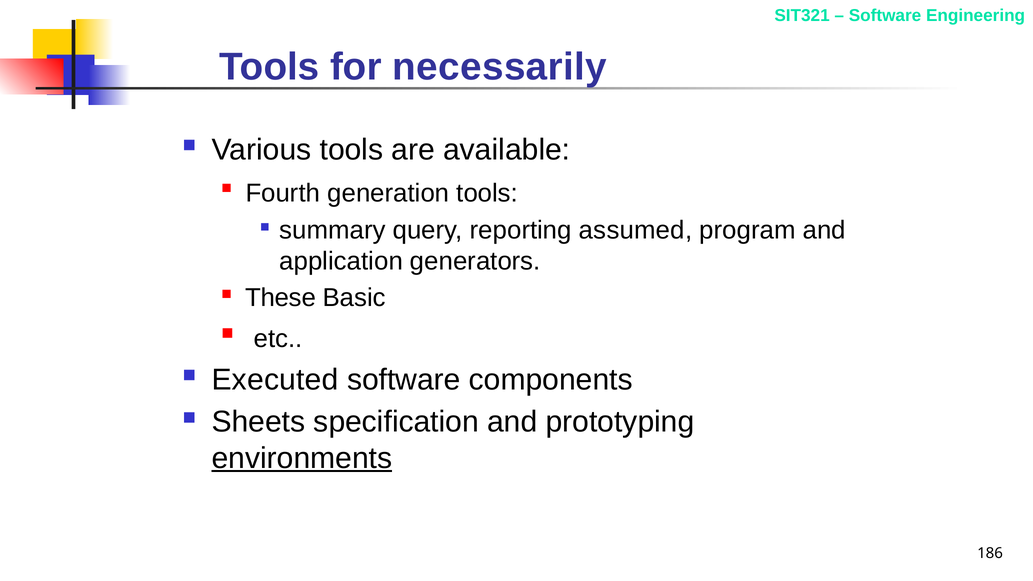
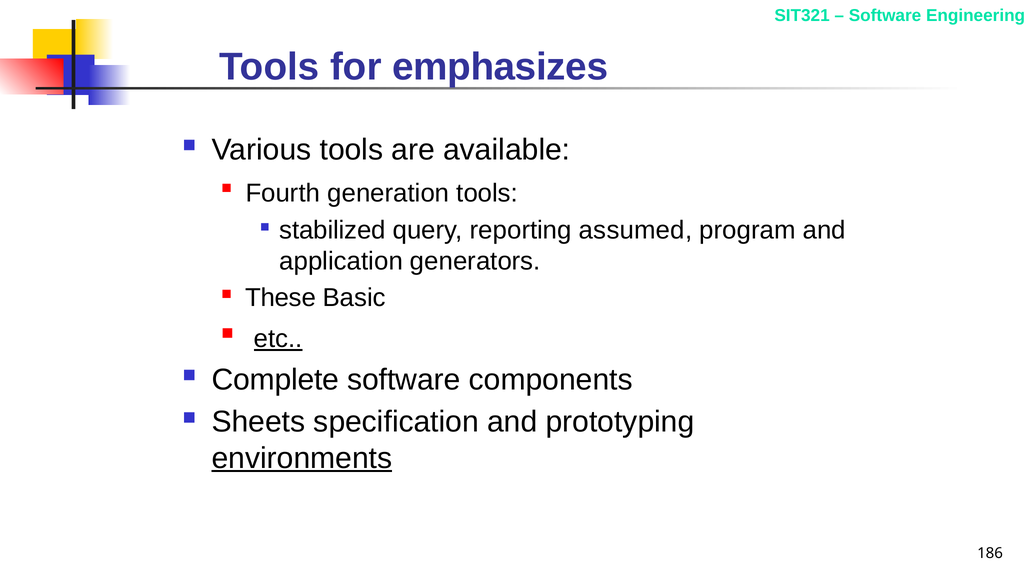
necessarily: necessarily -> emphasizes (500, 67)
summary: summary -> stabilized (333, 230)
etc underline: none -> present (278, 339)
Executed: Executed -> Complete (275, 380)
